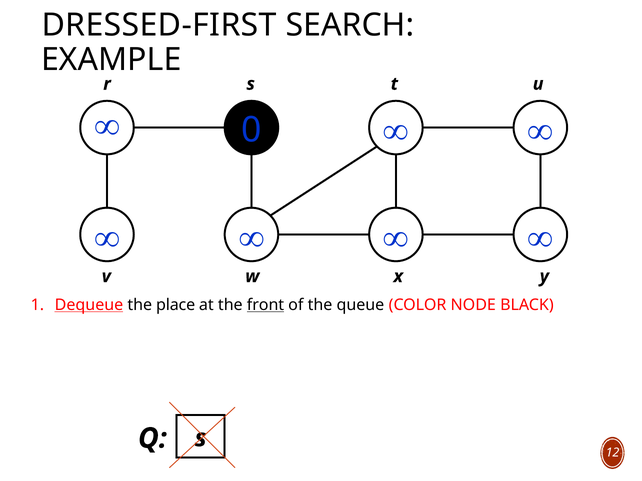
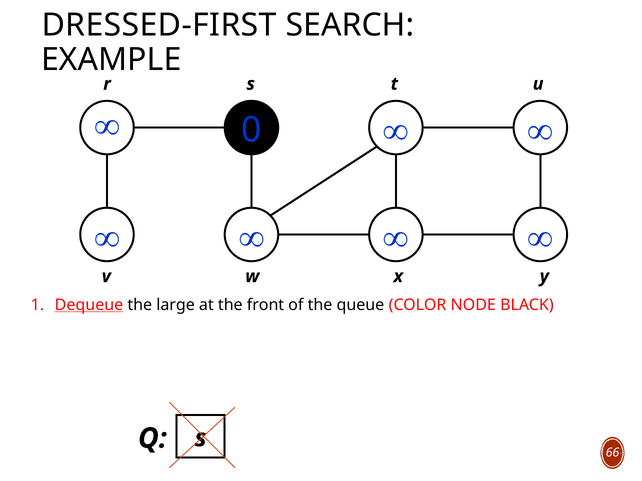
place: place -> large (176, 305)
front underline: present -> none (266, 305)
12: 12 -> 66 (613, 453)
